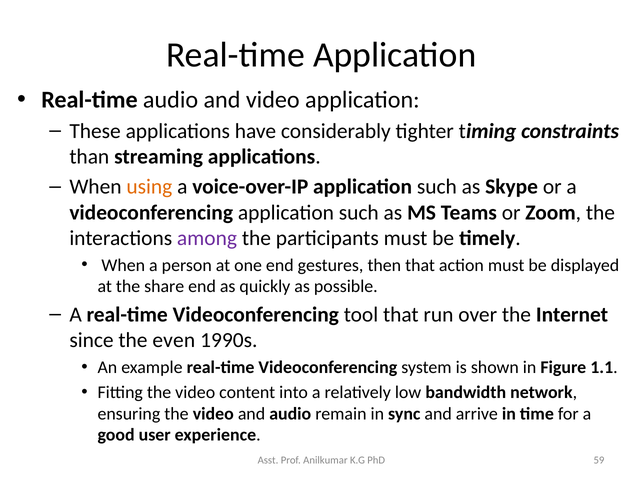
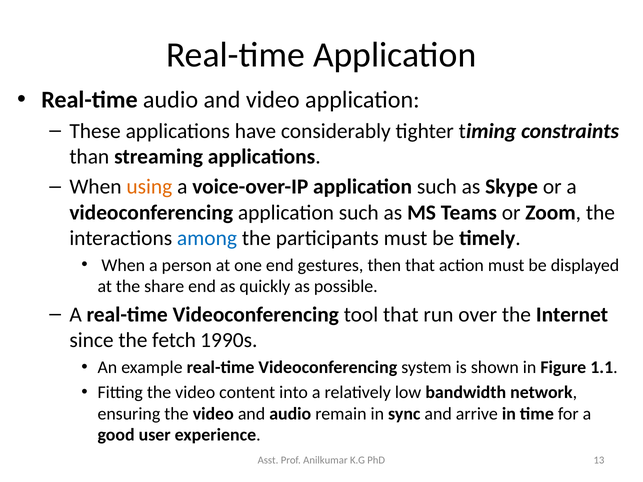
among colour: purple -> blue (207, 238)
even: even -> fetch (174, 341)
59: 59 -> 13 (599, 460)
